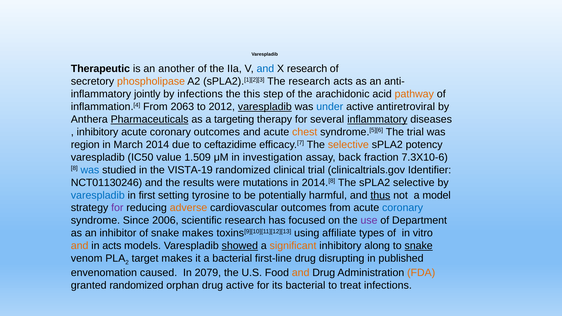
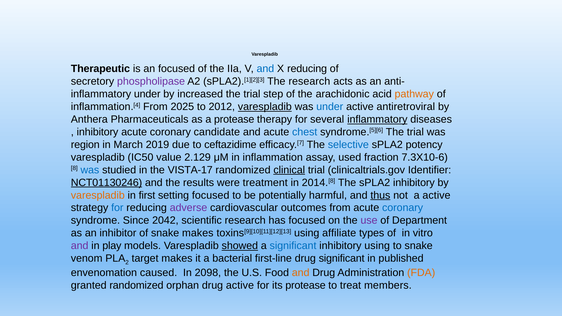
an another: another -> focused (177, 69)
X research: research -> reducing (307, 69)
phospholipase colour: orange -> purple (151, 81)
inflammatory jointly: jointly -> under (147, 94)
by infections: infections -> increased (200, 94)
this: this -> trial (252, 94)
2063: 2063 -> 2025 (182, 107)
Pharmaceuticals underline: present -> none (150, 119)
a targeting: targeting -> protease (234, 119)
coronary outcomes: outcomes -> candidate (217, 132)
chest colour: orange -> blue (305, 132)
2014: 2014 -> 2019 (157, 145)
selective colour: orange -> blue (348, 145)
1.509: 1.509 -> 2.129 (198, 157)
investigation: investigation -> inflammation (273, 157)
back: back -> used (350, 157)
VISTA-19: VISTA-19 -> VISTA-17 (190, 170)
clinical underline: none -> present (289, 170)
NCT01130246 underline: none -> present (107, 183)
mutations: mutations -> treatment (265, 183)
sPLA2 selective: selective -> inhibitory (414, 183)
varespladib colour: blue -> orange (98, 195)
setting tyrosine: tyrosine -> focused (211, 195)
a model: model -> active (436, 195)
for colour: purple -> blue (117, 208)
adverse colour: orange -> purple (188, 208)
2006: 2006 -> 2042 (165, 221)
and colour: orange -> purple (80, 246)
in acts: acts -> play (112, 246)
significant colour: orange -> blue (293, 246)
inhibitory along: along -> using (377, 246)
snake underline: present -> none (419, 246)
drug disrupting: disrupting -> significant (342, 258)
2079: 2079 -> 2098 (208, 273)
its bacterial: bacterial -> protease (306, 286)
treat infections: infections -> members (388, 286)
